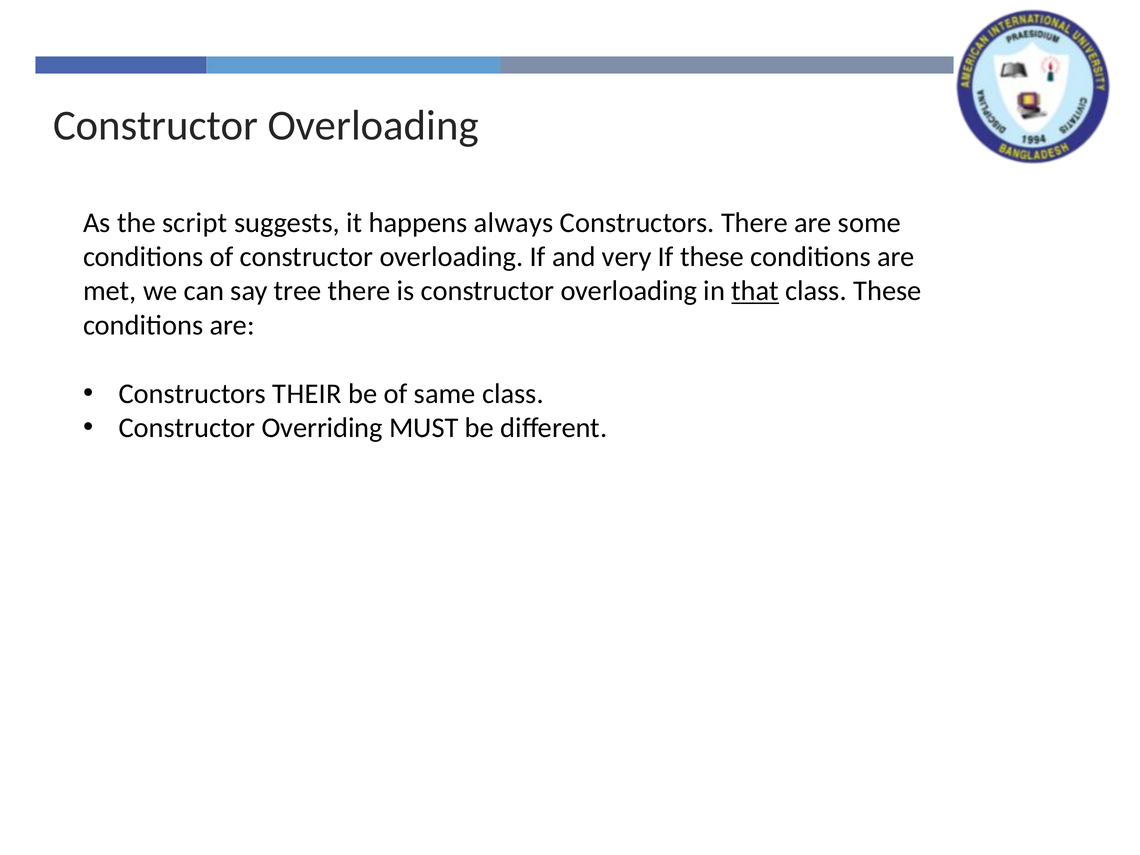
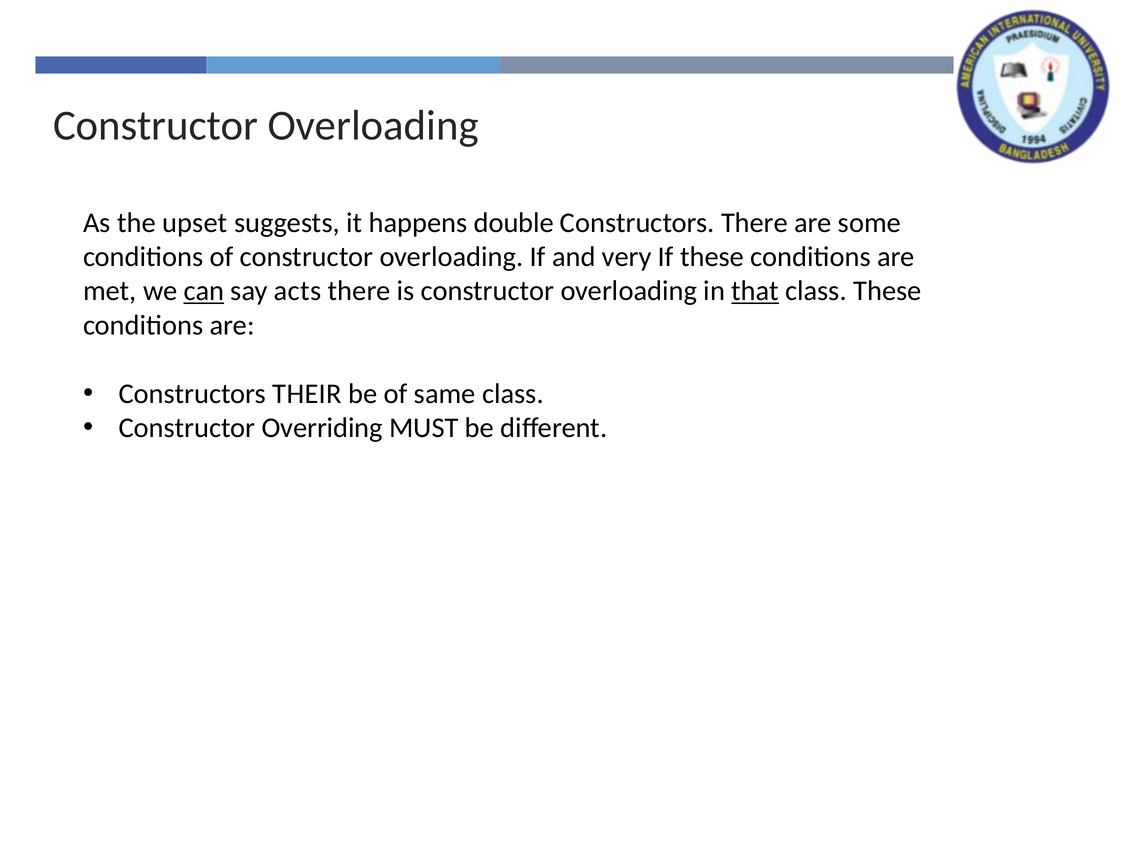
script: script -> upset (195, 223)
always: always -> double (514, 223)
can underline: none -> present (204, 291)
tree: tree -> acts (298, 291)
